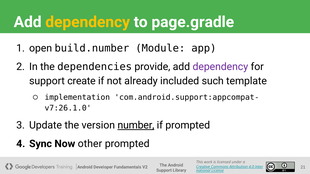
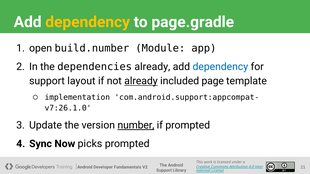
dependencies provide: provide -> already (152, 67)
dependency colour: purple -> blue (220, 67)
create: create -> layout (81, 81)
already underline: none -> present (141, 81)
such: such -> page (213, 81)
other: other -> picks (90, 144)
